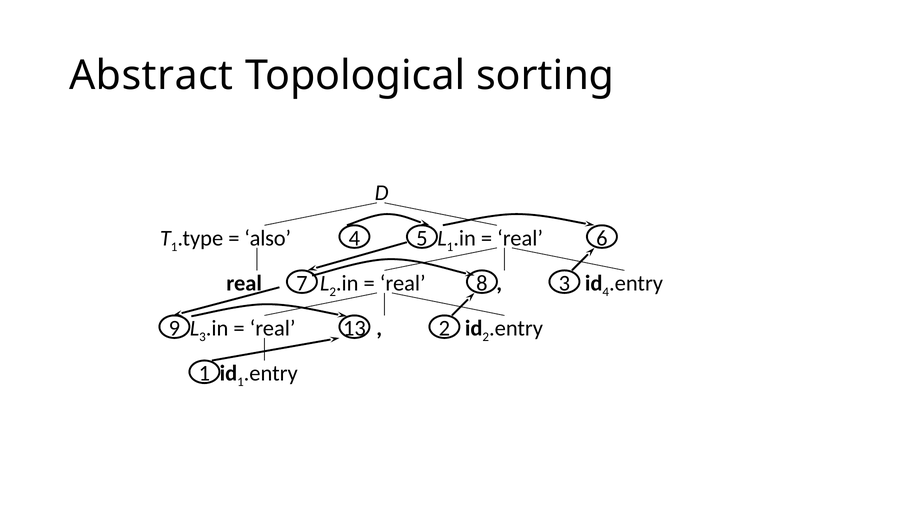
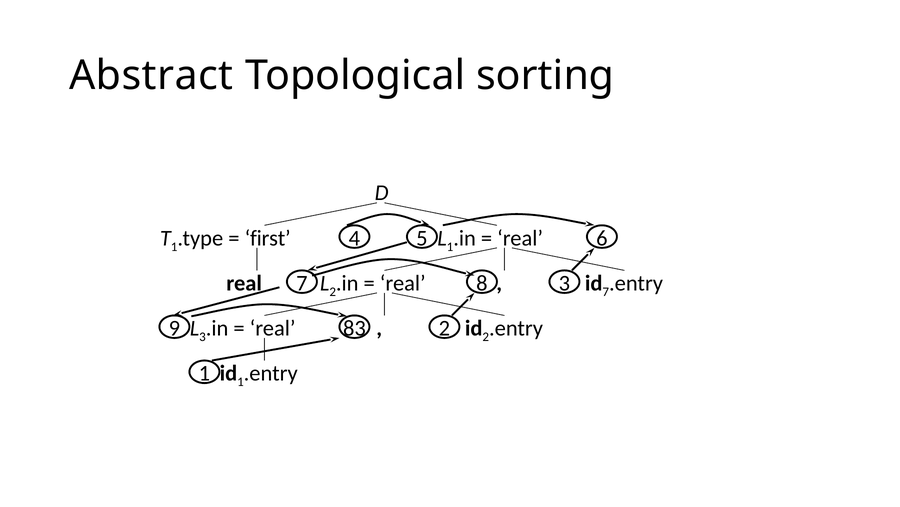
also: also -> first (268, 238)
4: 4 -> 7 (606, 291)
13: 13 -> 83 (354, 328)
